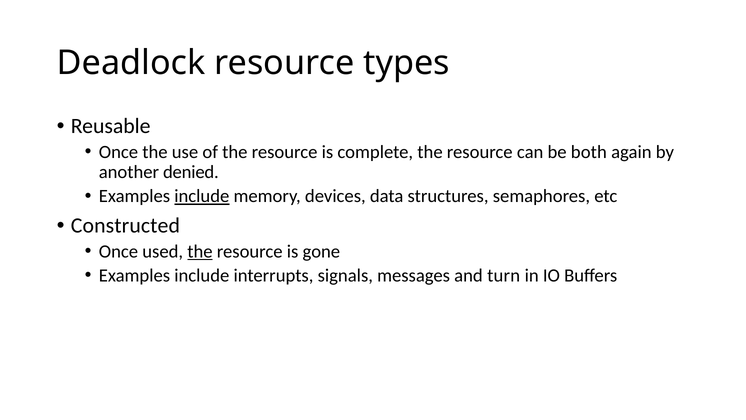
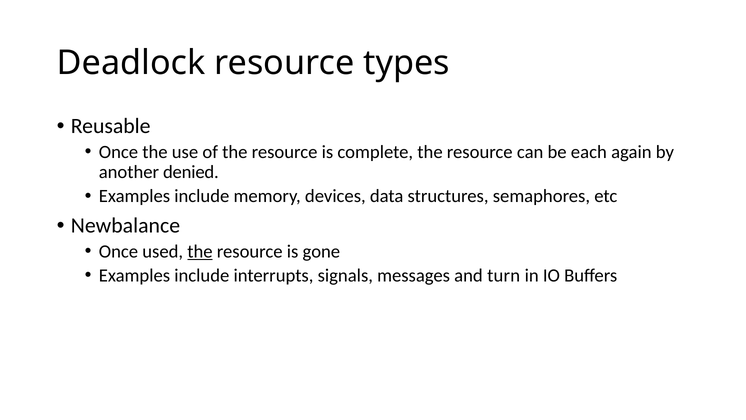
both: both -> each (589, 152)
include underline: present -> none (202, 196)
Constructed: Constructed -> Newbalance (125, 226)
